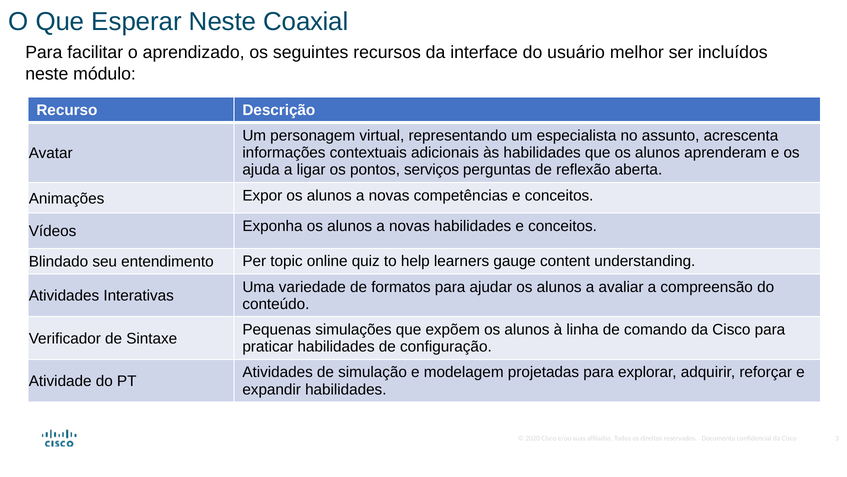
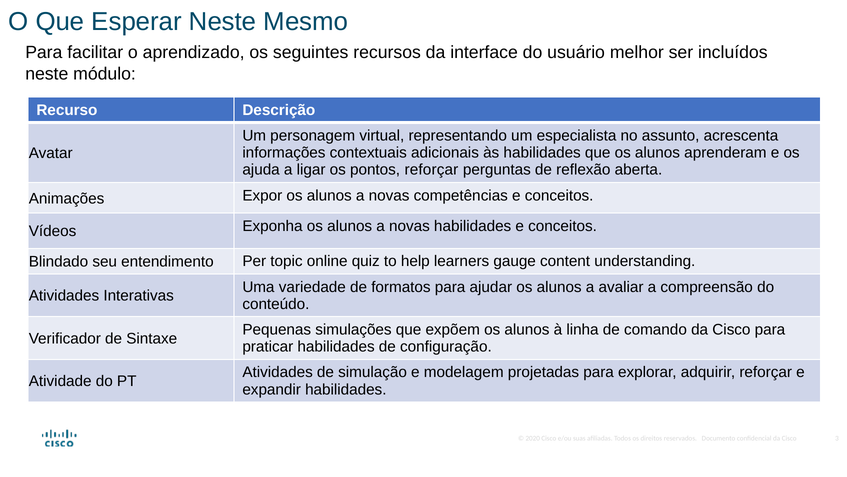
Coaxial: Coaxial -> Mesmo (306, 22)
pontos serviços: serviços -> reforçar (431, 170)
